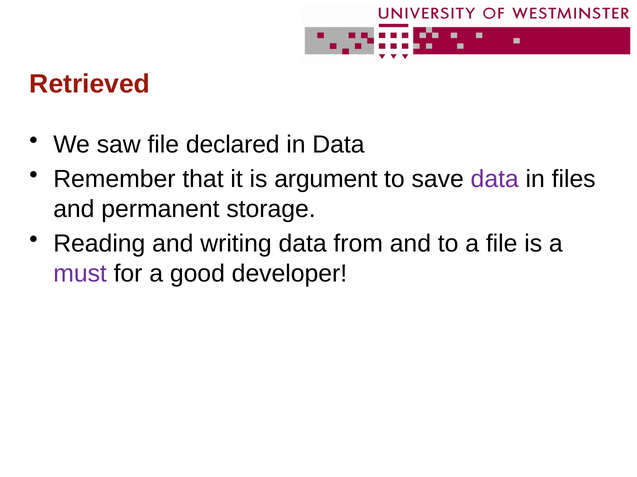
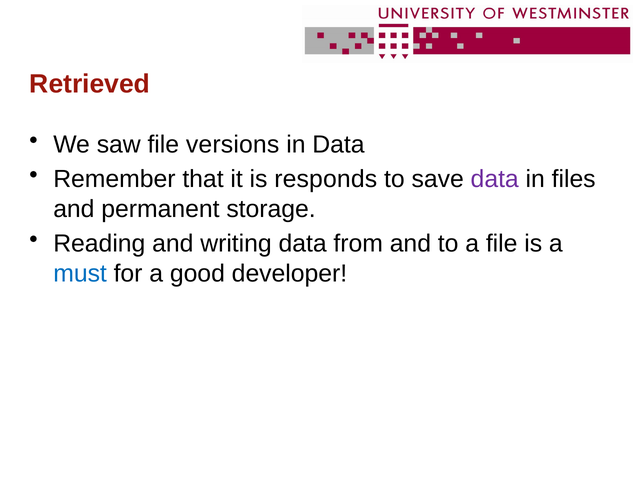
declared: declared -> versions (233, 145)
argument: argument -> responds (326, 180)
must colour: purple -> blue (80, 274)
